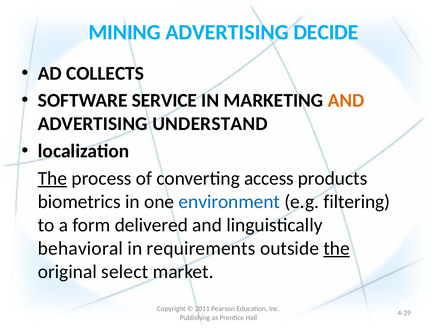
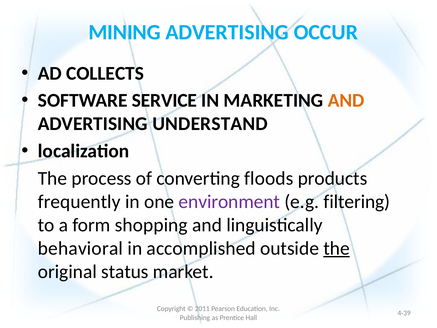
DECIDE: DECIDE -> OCCUR (326, 32)
The underline: present -> none (52, 178)
access: access -> floods (269, 178)
biometrics: biometrics -> frequently (79, 201)
environment colour: blue -> purple (229, 201)
delivered: delivered -> shopping (151, 225)
requirements: requirements -> accomplished (201, 248)
select: select -> status (125, 271)
